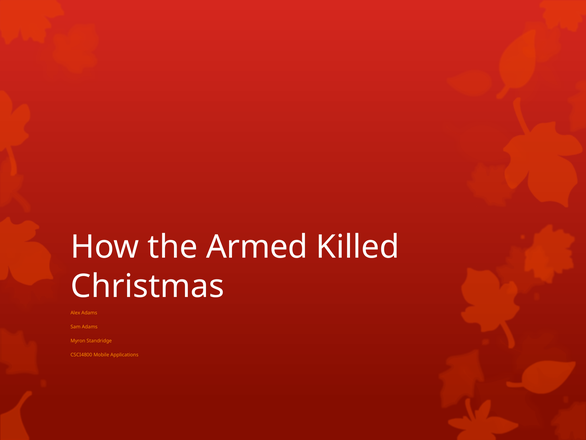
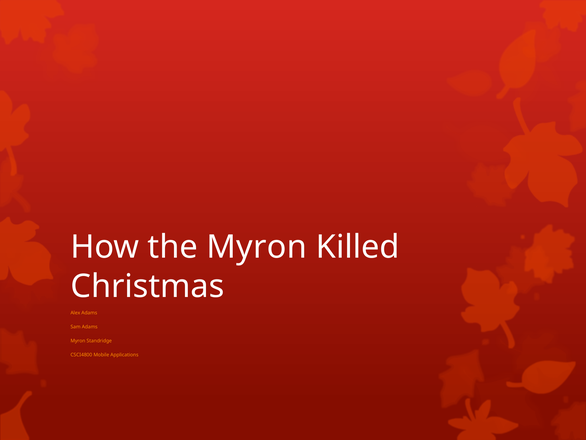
the Armed: Armed -> Myron (257, 247)
